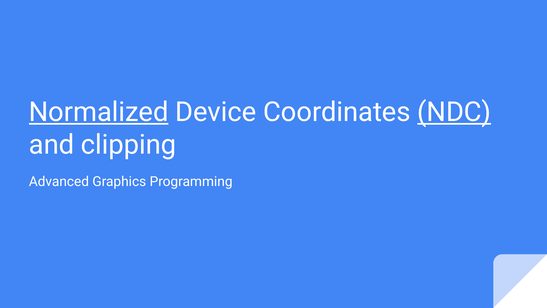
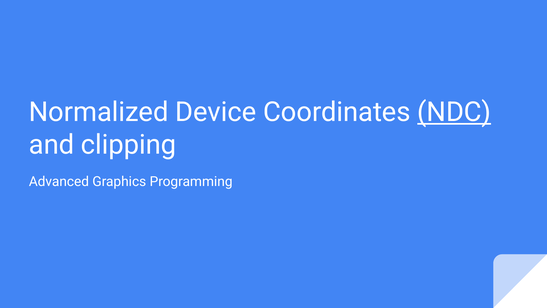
Normalized underline: present -> none (99, 112)
